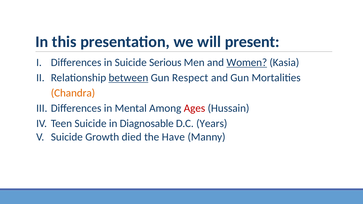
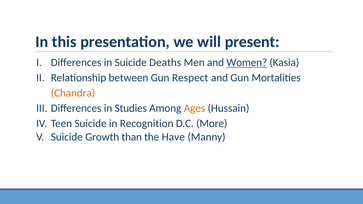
Serious: Serious -> Deaths (165, 63)
between underline: present -> none (128, 78)
Mental: Mental -> Studies (131, 108)
Ages colour: red -> orange (194, 108)
Diagnosable: Diagnosable -> Recognition (147, 124)
Years: Years -> More (212, 124)
died: died -> than (132, 137)
